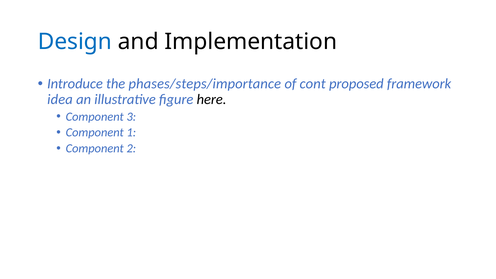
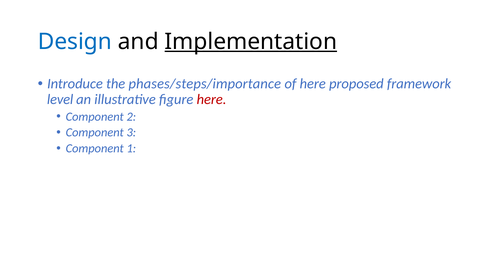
Implementation underline: none -> present (251, 42)
of cont: cont -> here (313, 84)
idea: idea -> level (60, 99)
here colour: black -> red (212, 99)
3: 3 -> 2 (131, 117)
1: 1 -> 3 (131, 133)
2: 2 -> 1 (131, 149)
